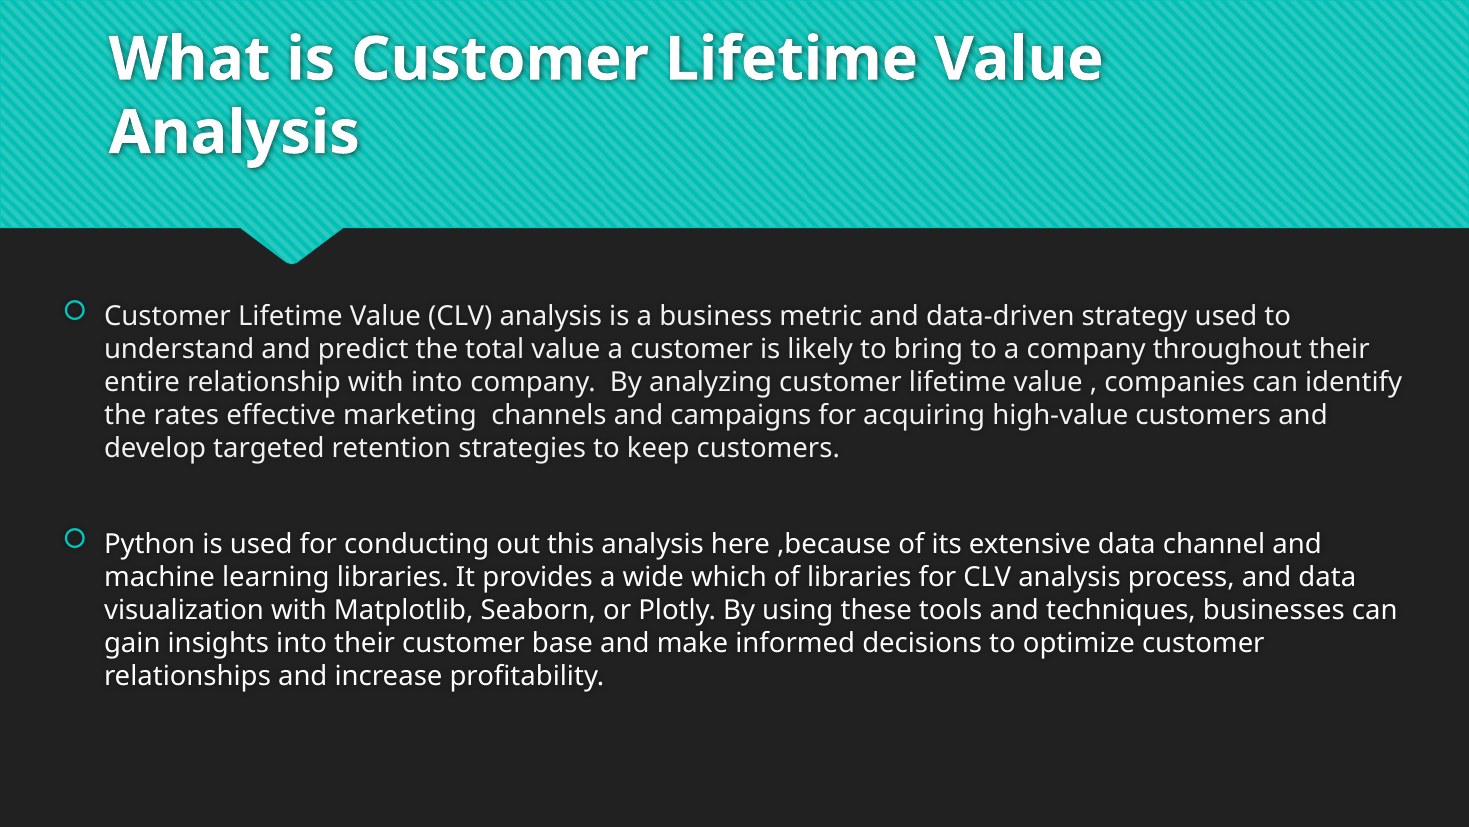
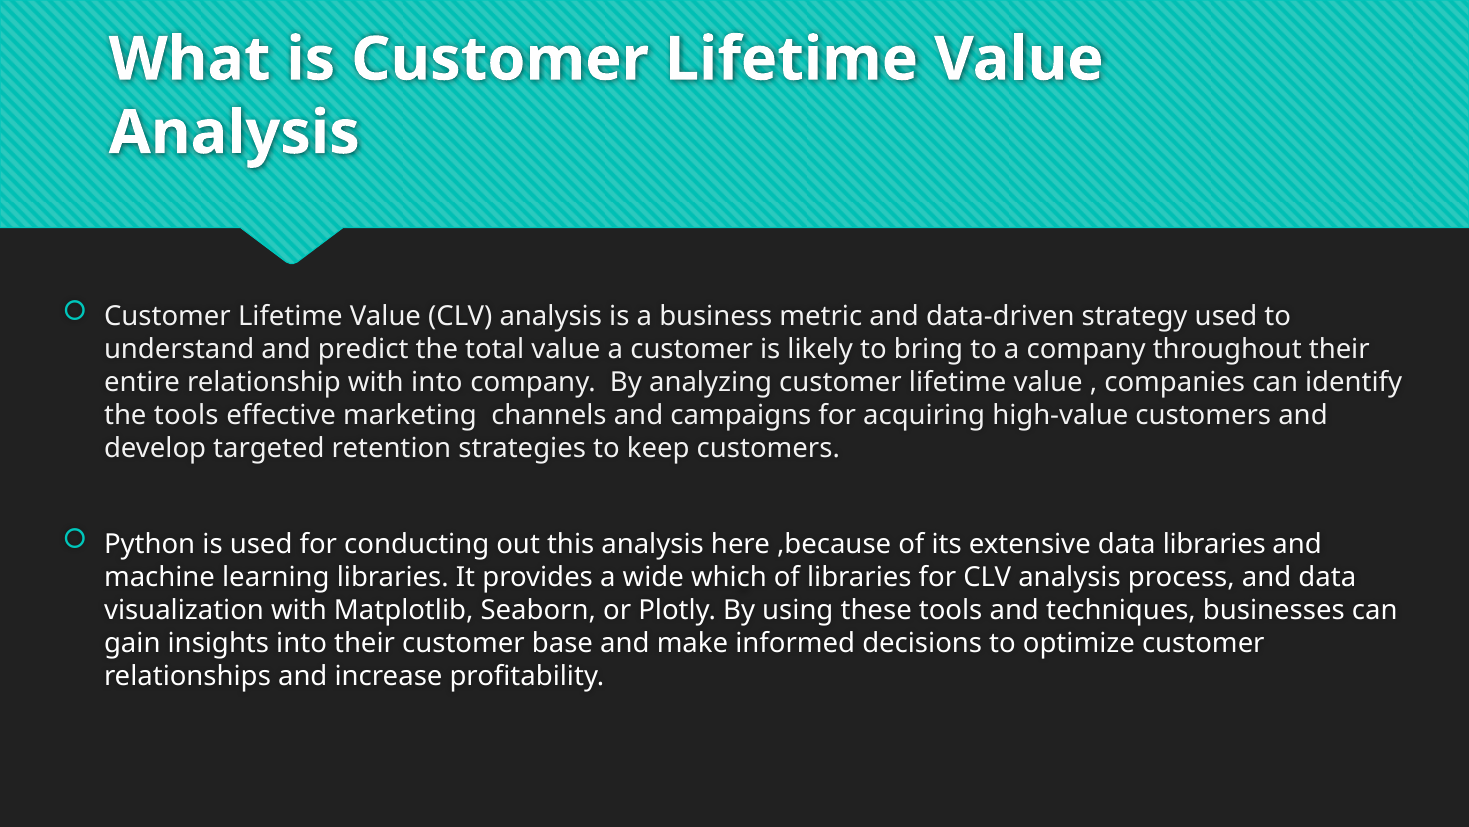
the rates: rates -> tools (186, 415)
data channel: channel -> libraries (1214, 544)
